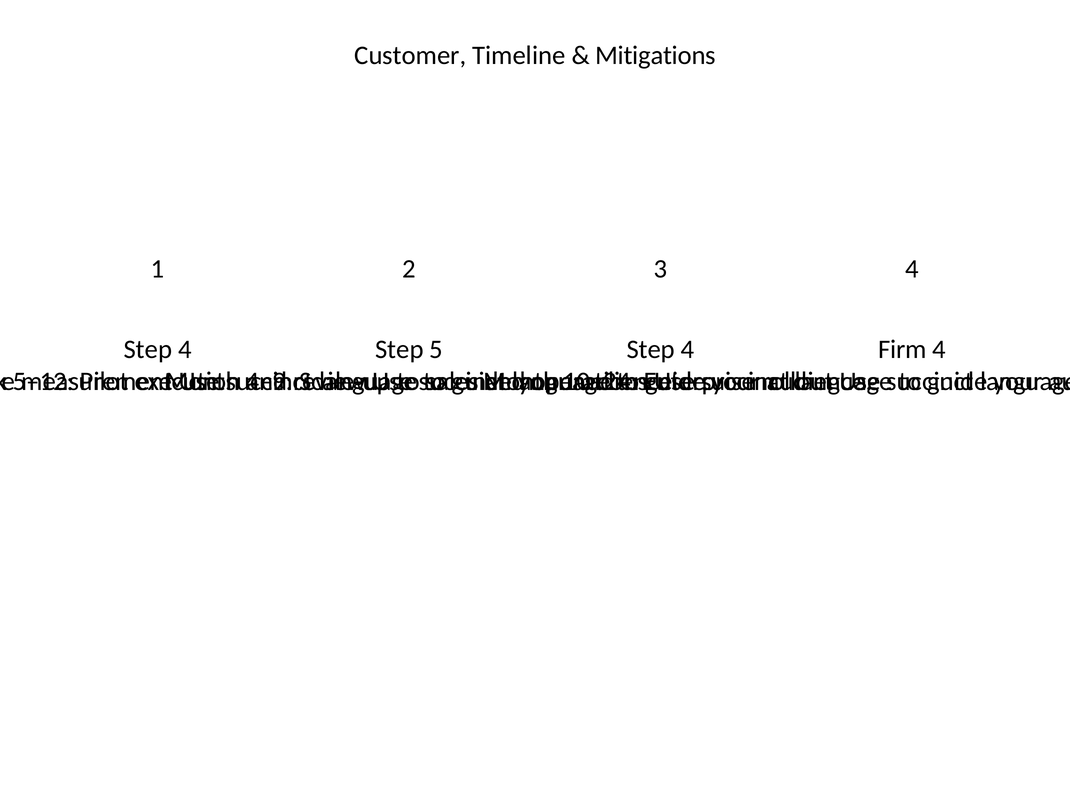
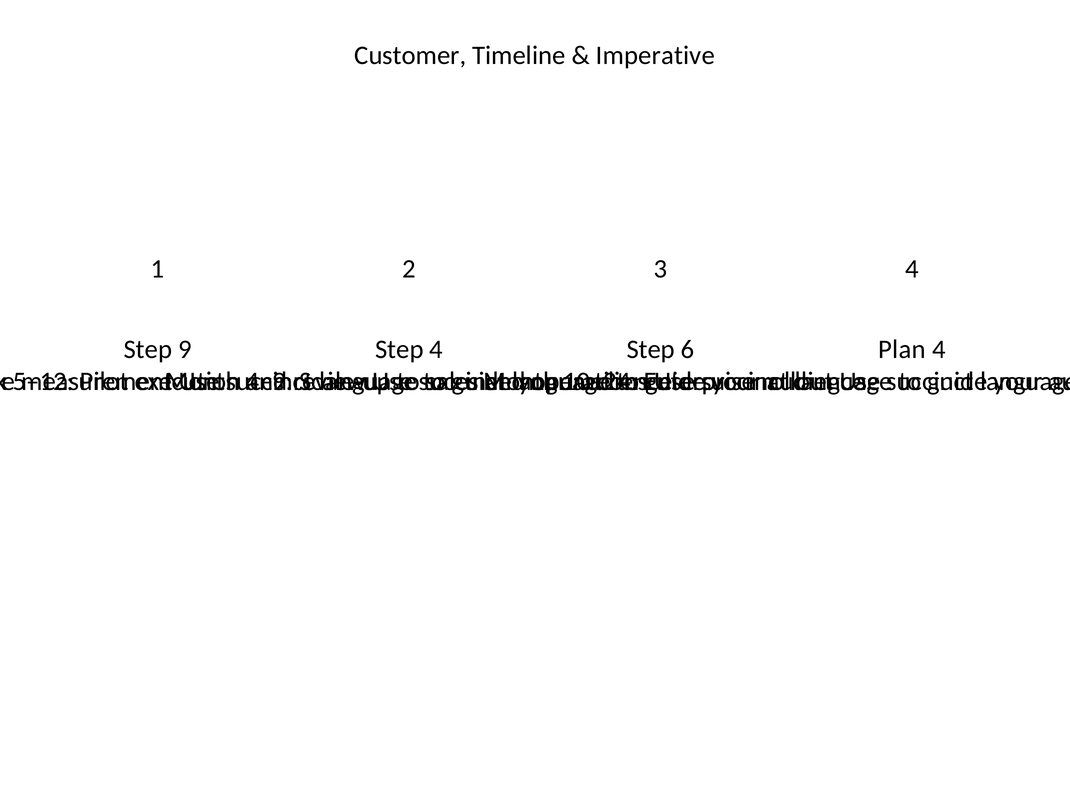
Mitigations: Mitigations -> Imperative (655, 55)
4: 4 -> 9 (185, 349)
Step 5: 5 -> 4 (436, 349)
4: 4 -> 6 (688, 349)
Firm: Firm -> Plan (902, 349)
